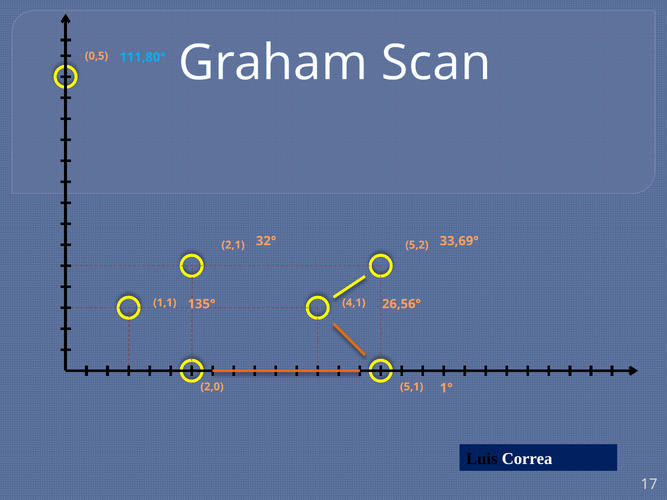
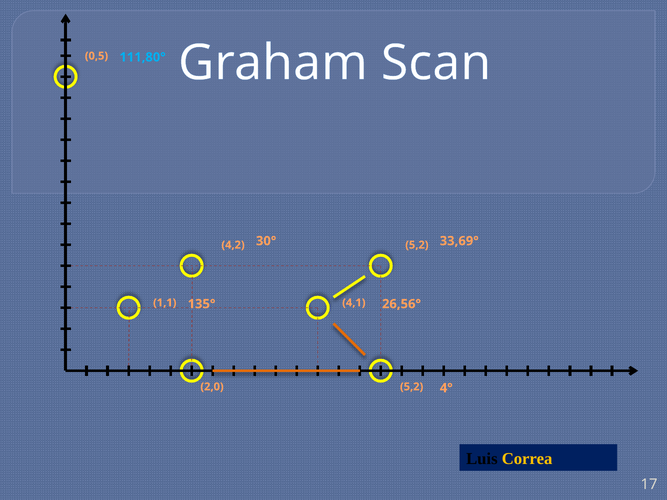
32°: 32° -> 30° (266, 241)
2,1: 2,1 -> 4,2 (233, 245)
5,1: 5,1 -> 5,2 (412, 387)
1°: 1° -> 4° (446, 388)
Correa colour: white -> yellow (527, 459)
